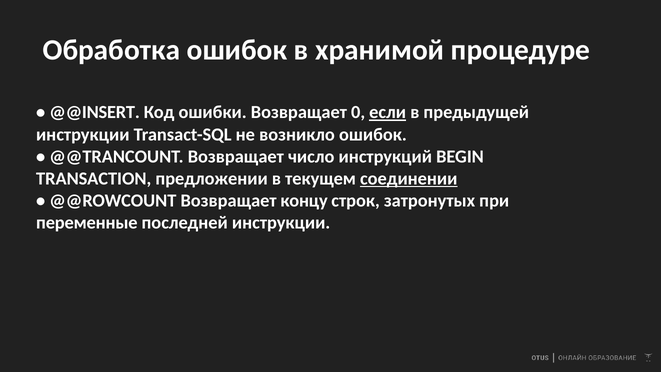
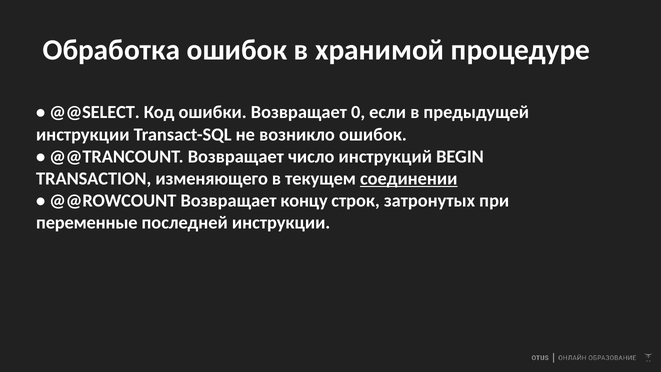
@@INSERT: @@INSERT -> @@SELECT (95, 112)
если underline: present -> none (388, 112)
предложении: предложении -> изменяющего (212, 178)
